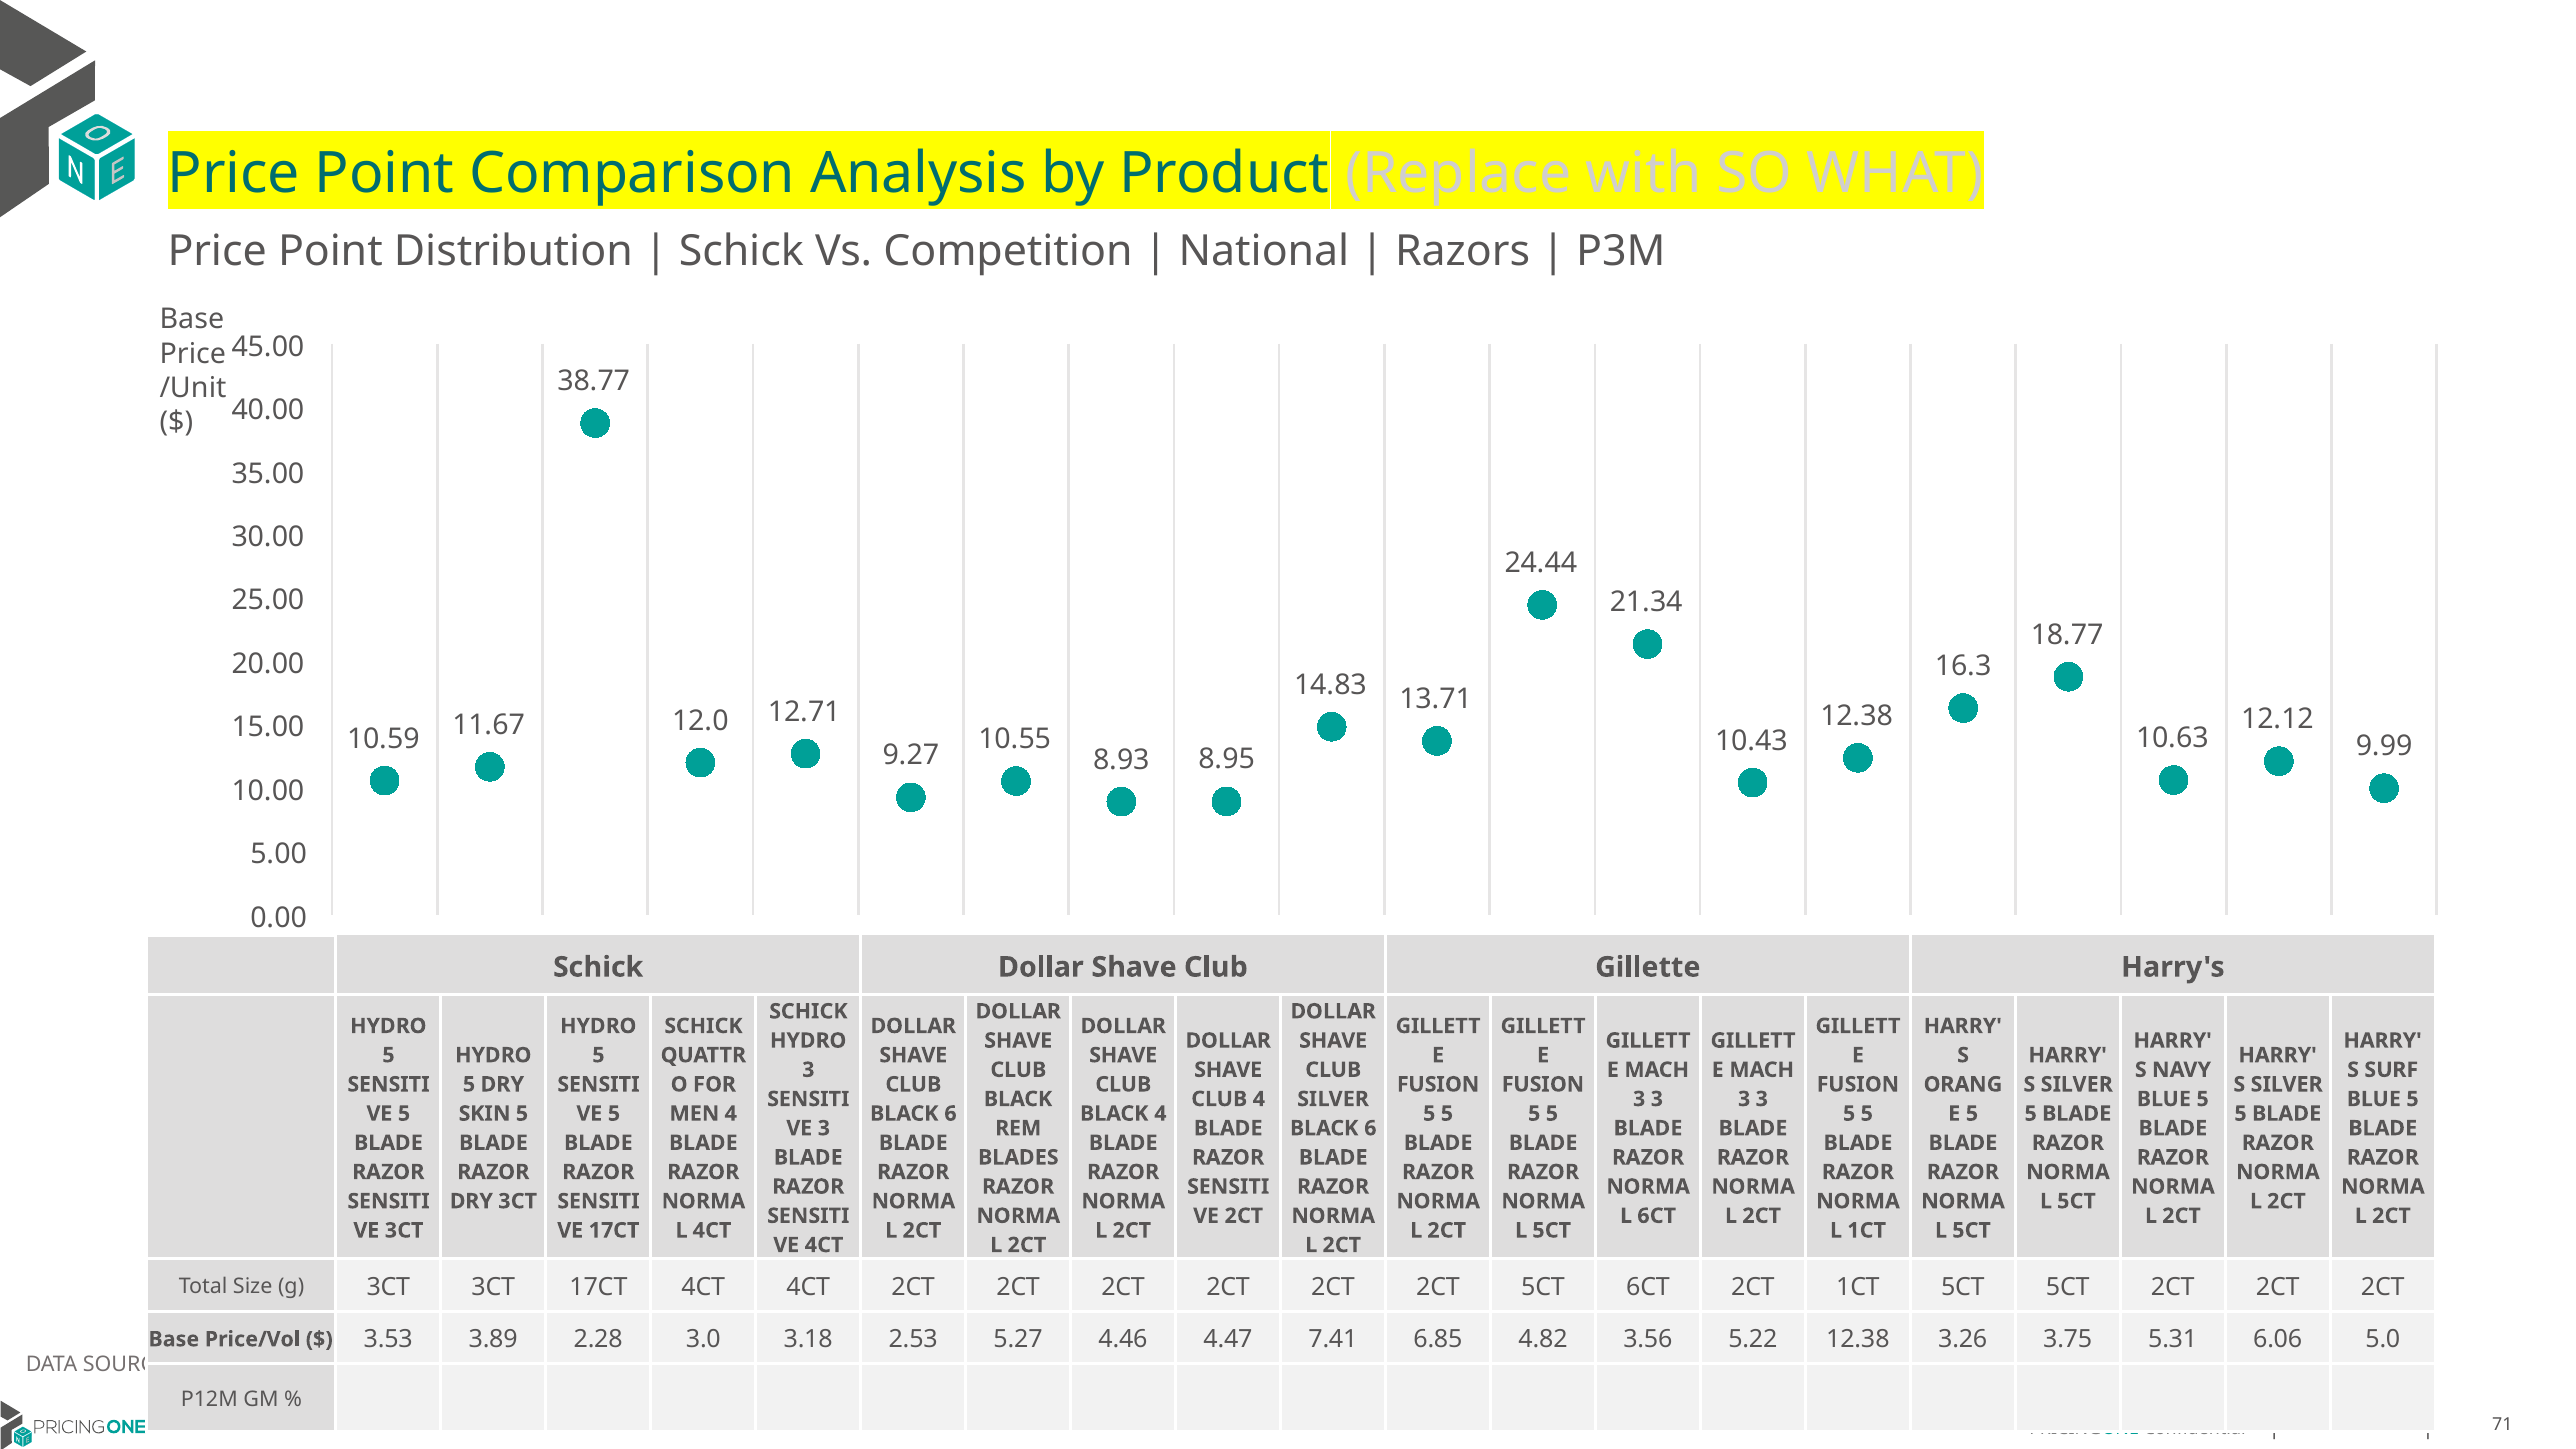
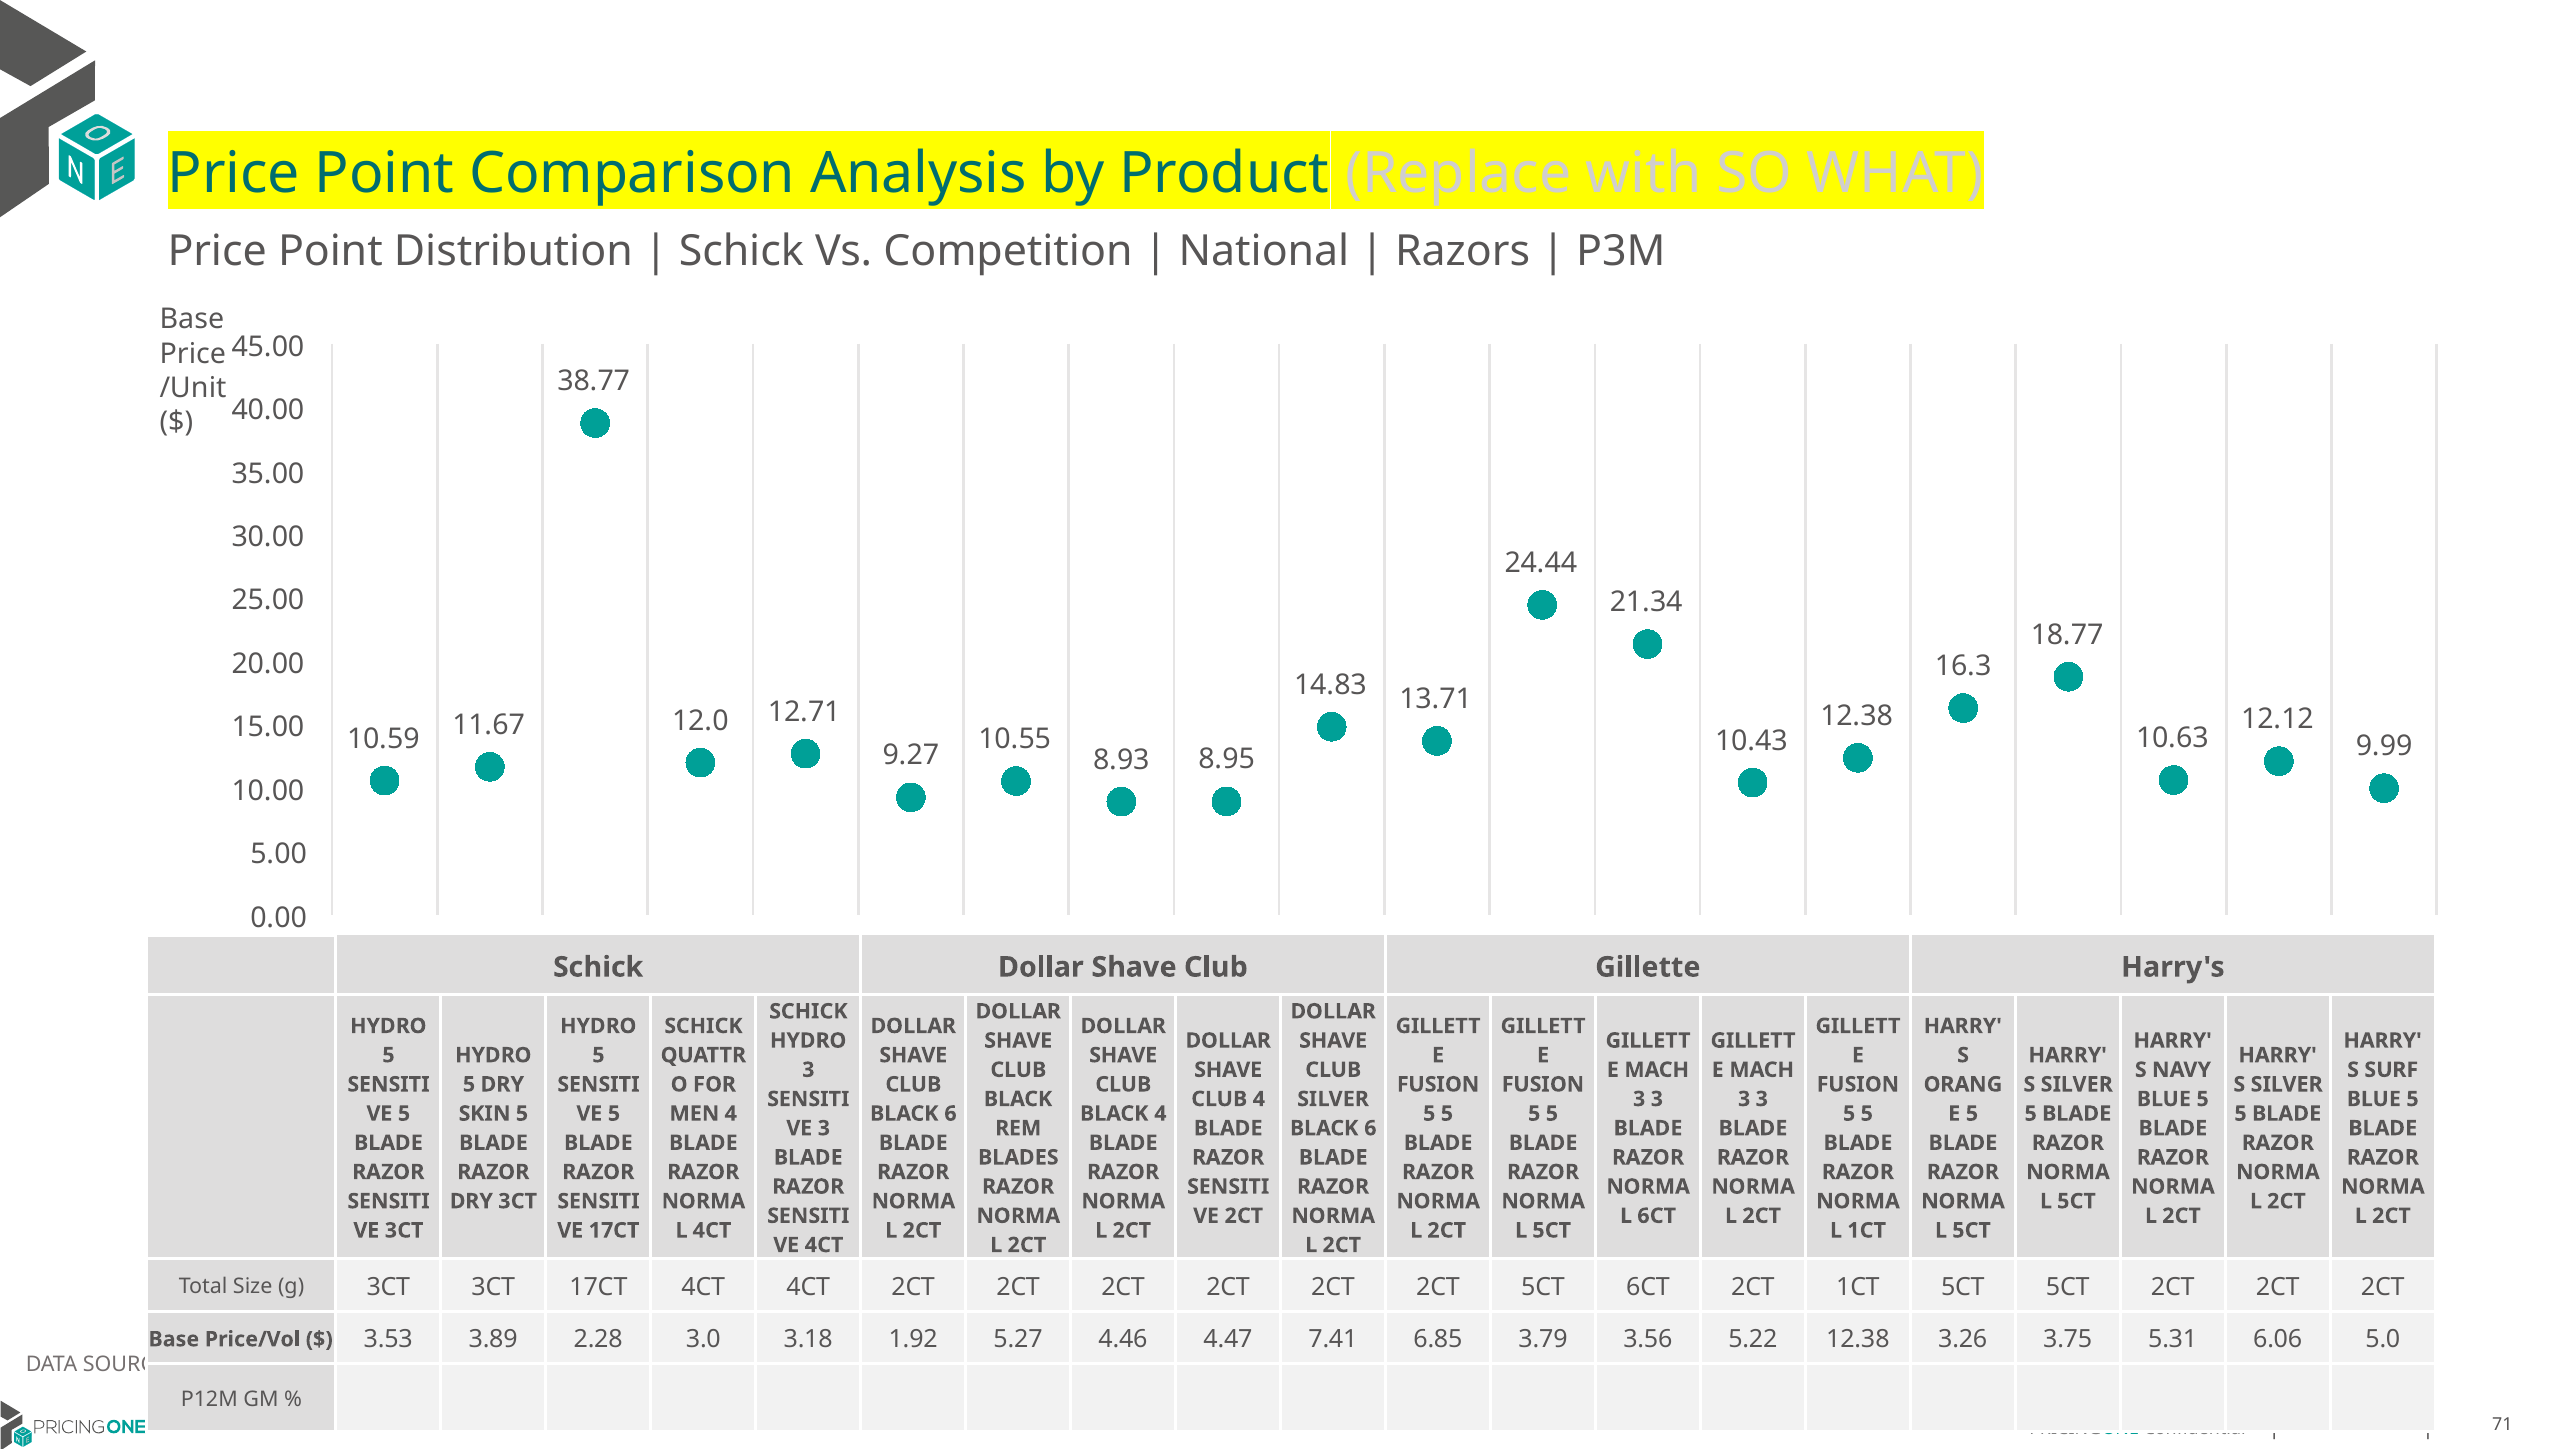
2.53: 2.53 -> 1.92 (913, 1340)
4.82: 4.82 -> 3.79 (1543, 1340)
